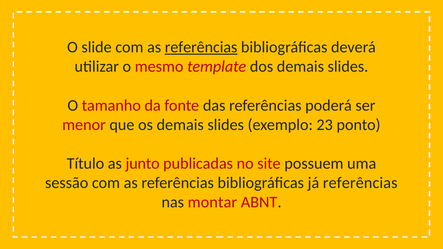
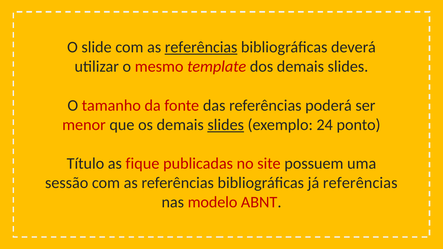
slides underline: none -> present (226, 125)
23: 23 -> 24 (325, 125)
junto: junto -> fique (142, 164)
montar: montar -> modelo (213, 202)
